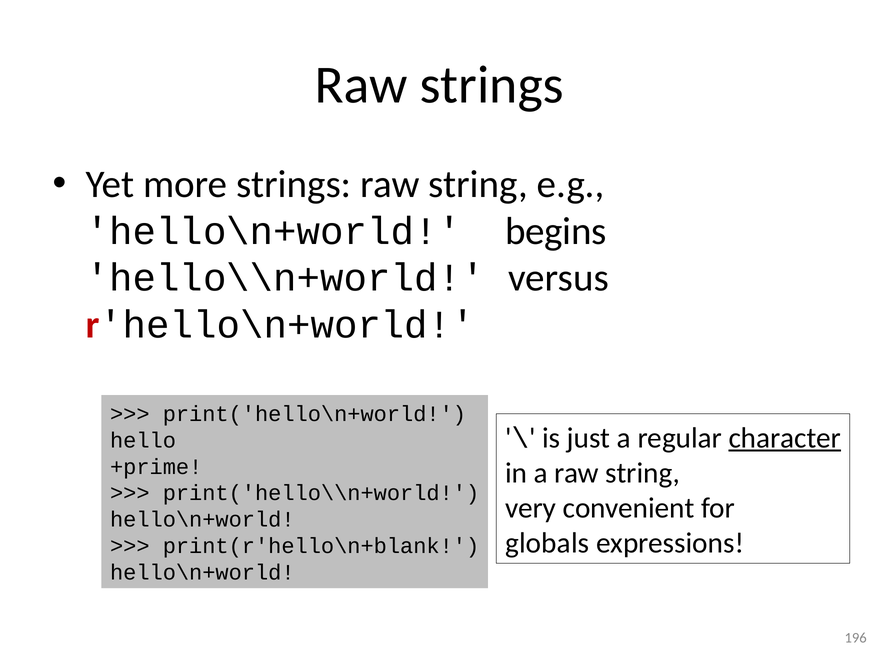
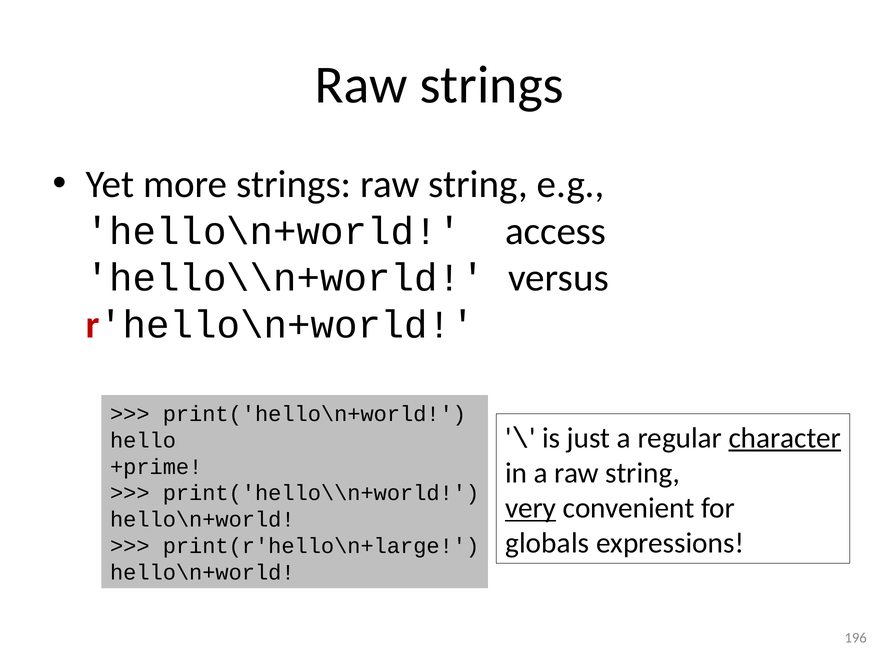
begins: begins -> access (556, 231)
very underline: none -> present (531, 508)
print(r'hello\n+blank: print(r'hello\n+blank -> print(r'hello\n+large (321, 546)
